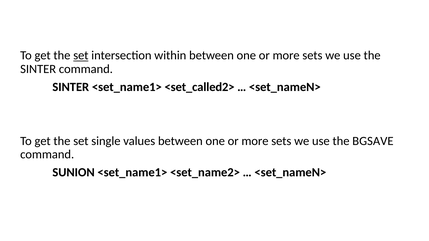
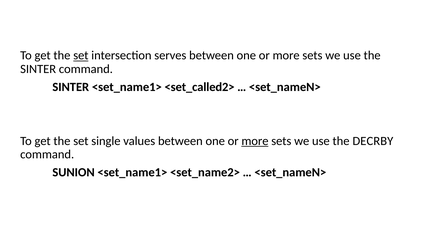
within: within -> serves (170, 56)
more underline: none -> present (255, 141)
BGSAVE: BGSAVE -> DECRBY (373, 141)
